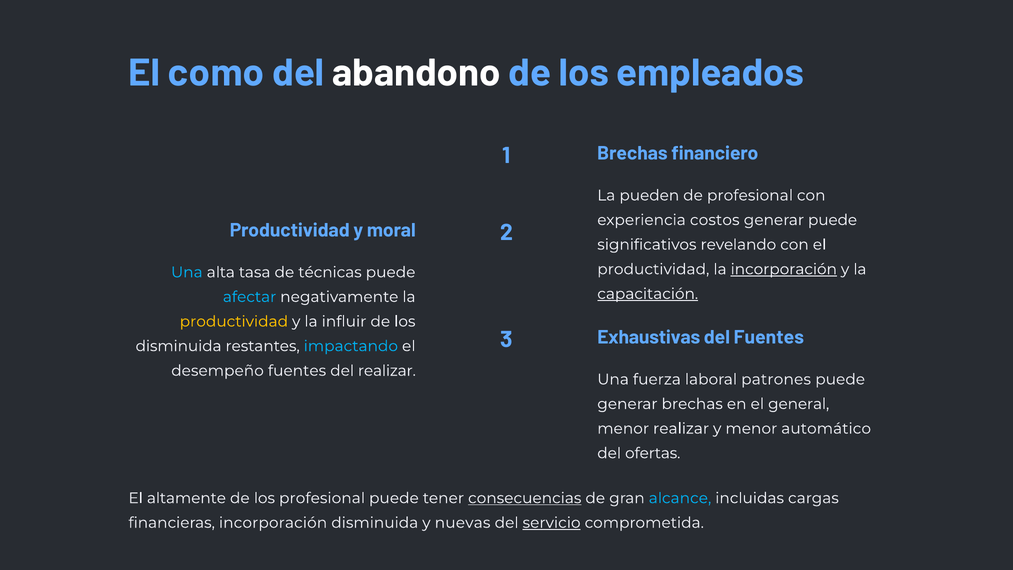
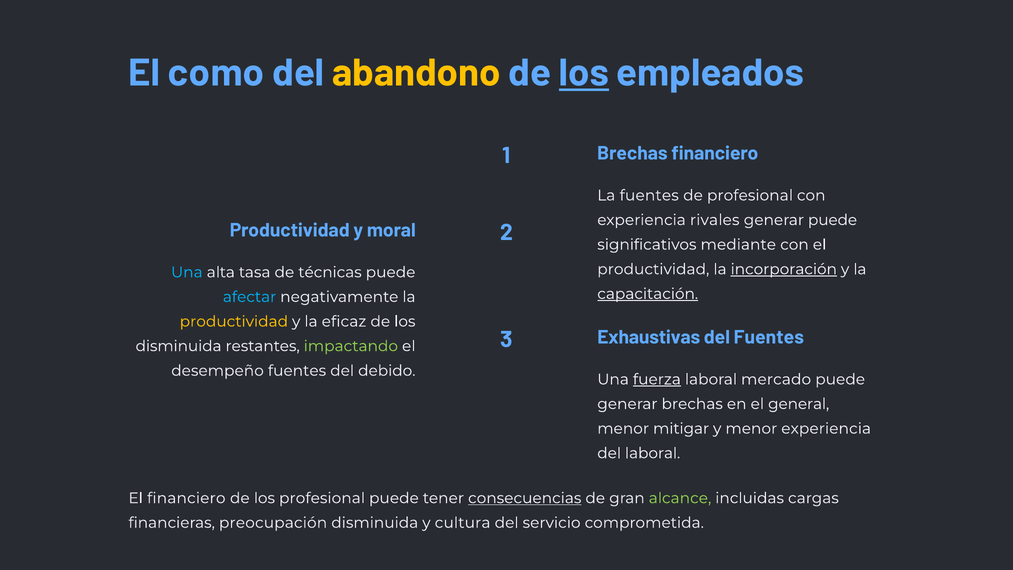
abandono colour: white -> yellow (416, 73)
los underline: none -> present (584, 73)
La pueden: pueden -> fuentes (649, 195)
costos: costos -> rivales (715, 220)
revelando: revelando -> mediante (738, 245)
influir: influir -> eficaz (344, 321)
impactando colour: light blue -> light green (351, 346)
del realizar: realizar -> debido (387, 371)
fuerza underline: none -> present (657, 379)
patrones: patrones -> mercado (776, 379)
menor realizar: realizar -> mitigar (681, 428)
menor automático: automático -> experiencia (826, 428)
del ofertas: ofertas -> laboral (653, 453)
El altamente: altamente -> financiero (186, 498)
alcance colour: light blue -> light green (680, 498)
financieras incorporación: incorporación -> preocupación (273, 523)
nuevas: nuevas -> cultura (463, 523)
servicio underline: present -> none (552, 523)
